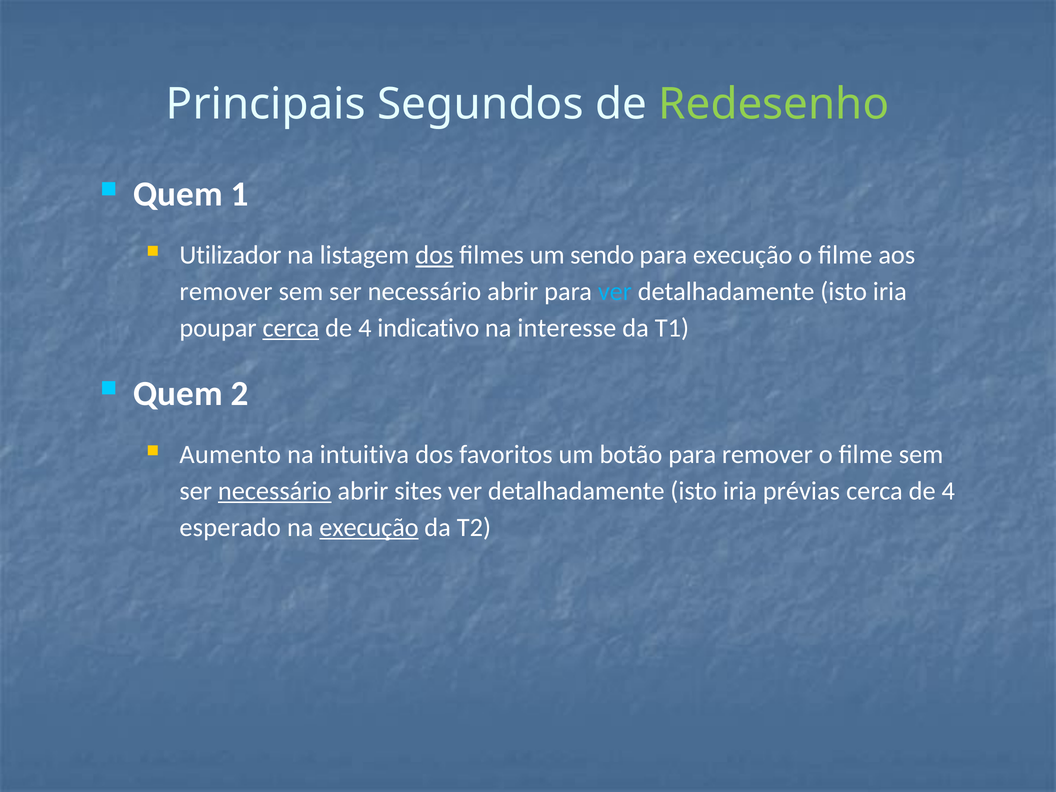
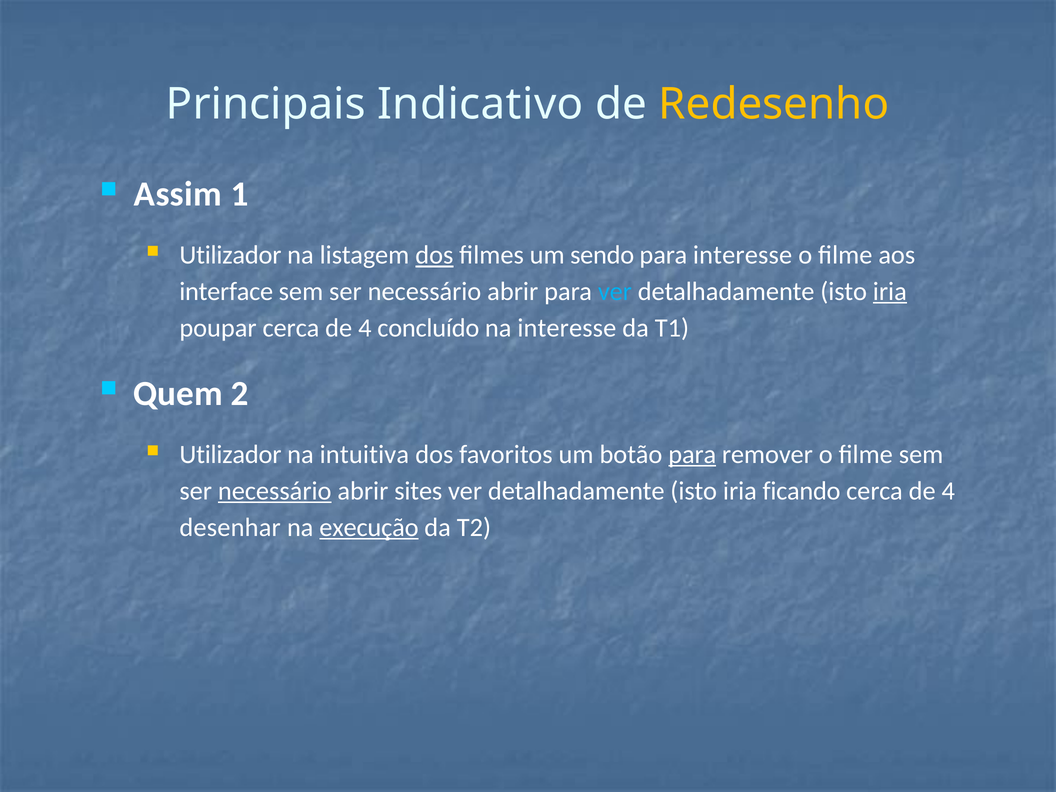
Segundos: Segundos -> Indicativo (480, 104)
Redesenho colour: light green -> yellow (774, 104)
Quem: Quem -> Assim (178, 194)
para execução: execução -> interesse (743, 255)
remover: remover -> interface (226, 292)
iria underline: none -> present (890, 292)
cerca underline: present -> none (291, 328)
indicativo: indicativo -> concluído (428, 328)
Aumento: Aumento -> Utilizador (230, 455)
para underline: none -> present (692, 455)
prévias: prévias -> ficando (802, 491)
esperado: esperado -> desenhar (230, 527)
